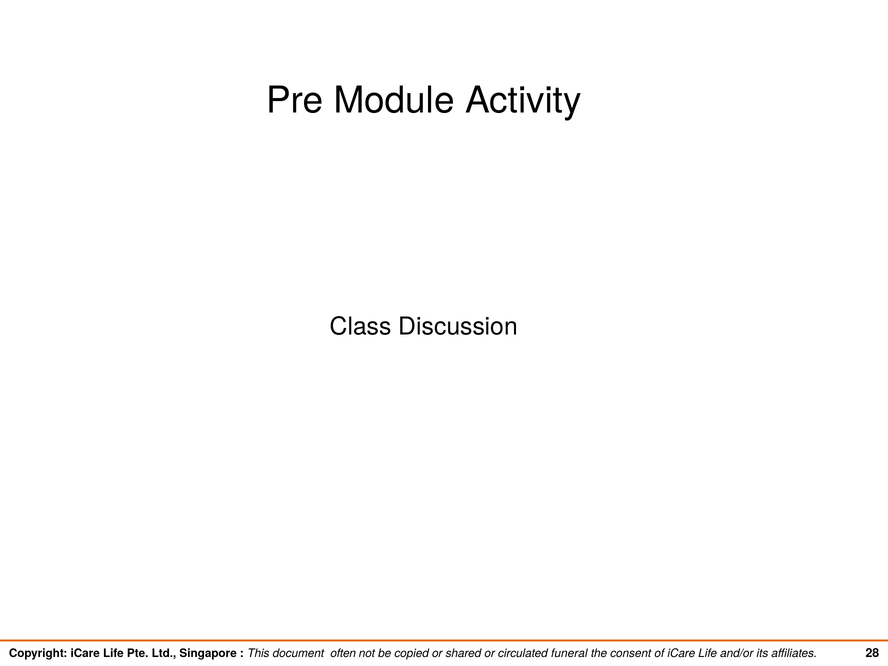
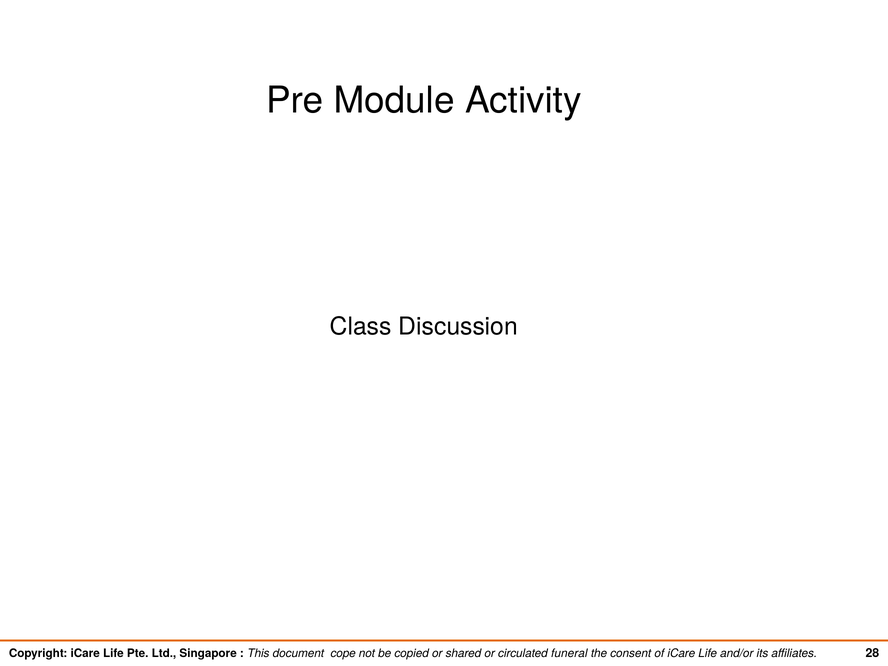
often: often -> cope (343, 654)
